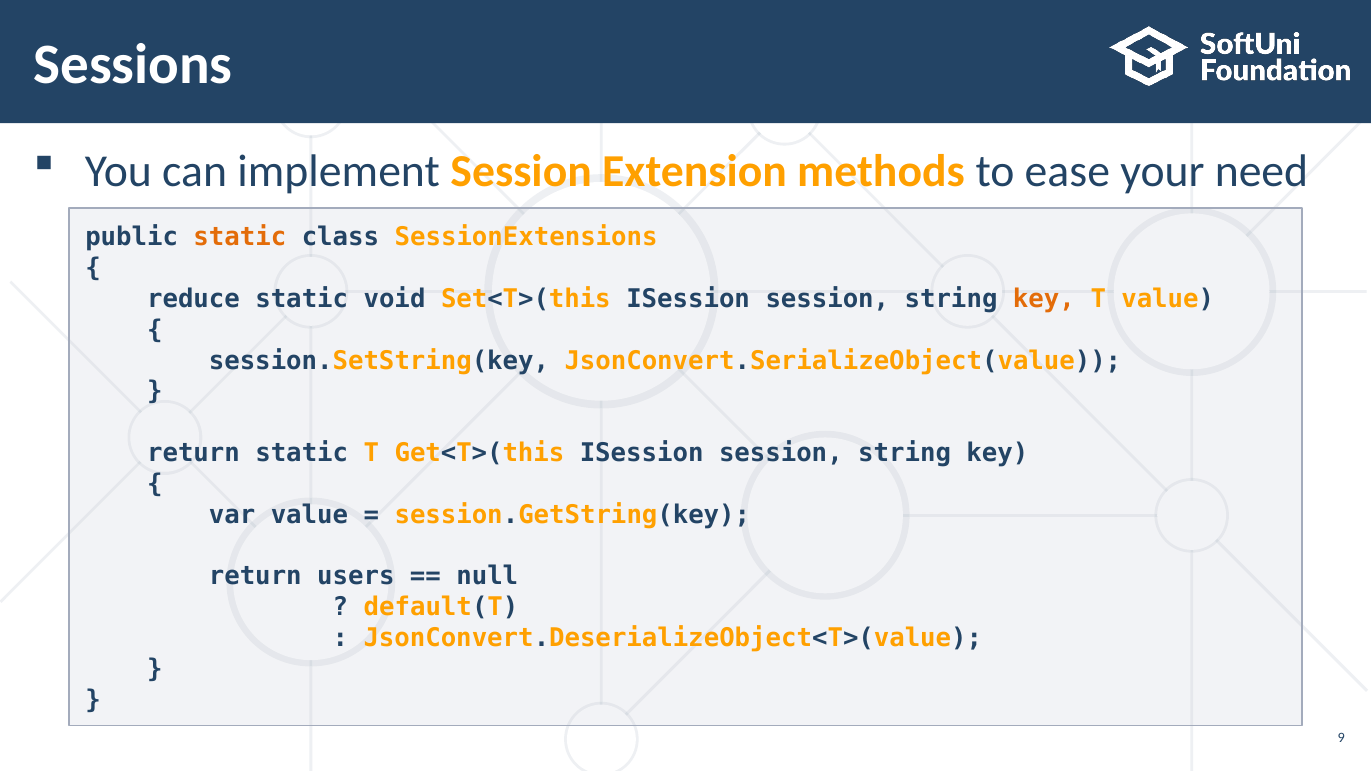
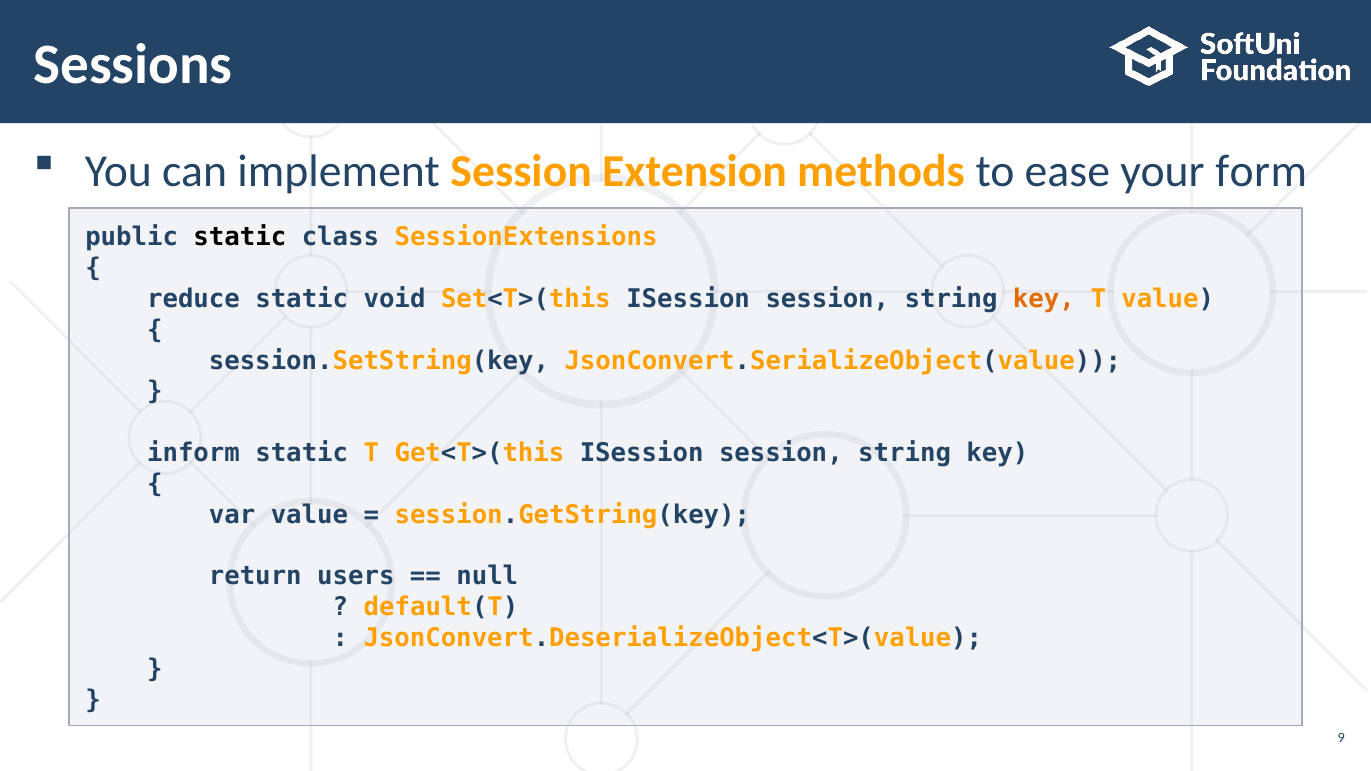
need: need -> form (1261, 172)
static colour: orange -> black (240, 237)
return: return -> inform (193, 453)
